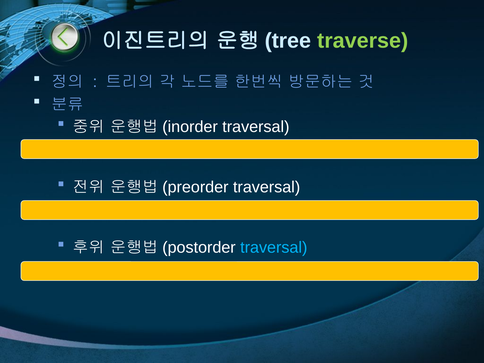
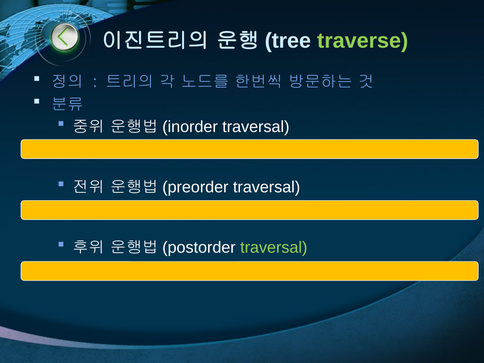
traversal colour: light blue -> light green (274, 247)
